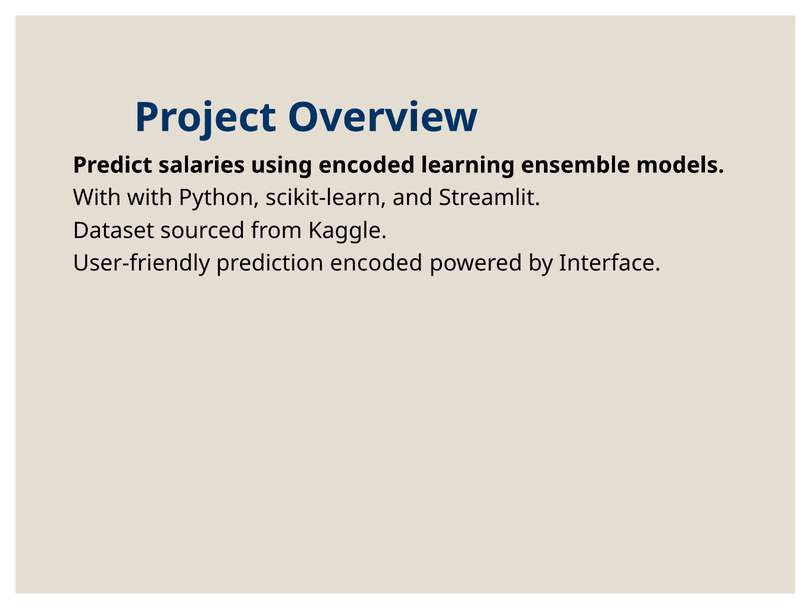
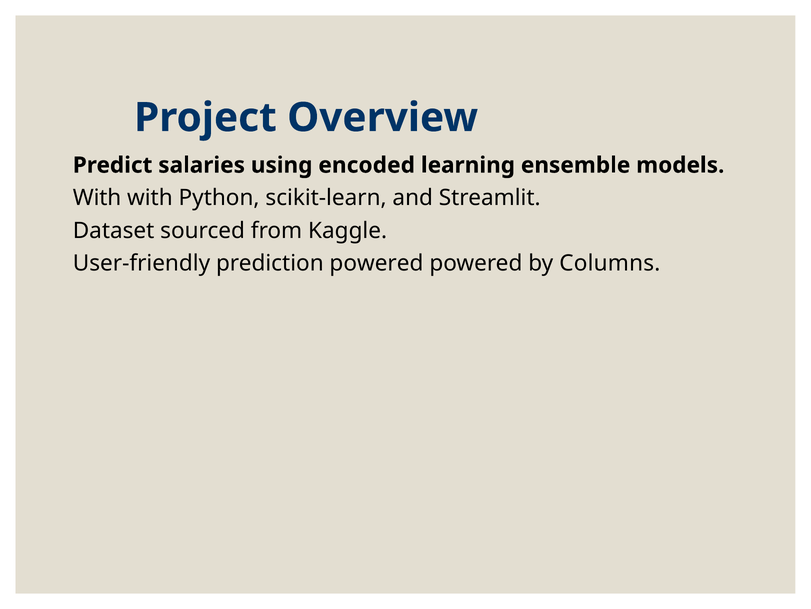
prediction encoded: encoded -> powered (376, 263)
Interface: Interface -> Columns (610, 263)
